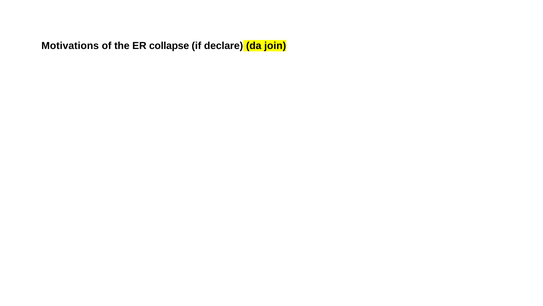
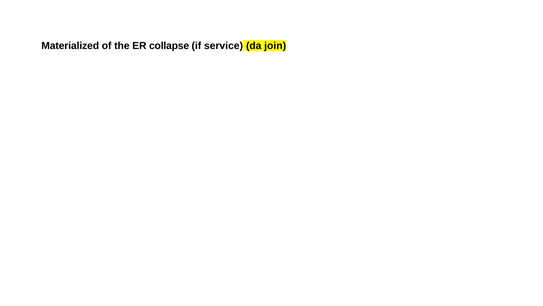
Motivations: Motivations -> Materialized (70, 46)
declare: declare -> service (224, 46)
